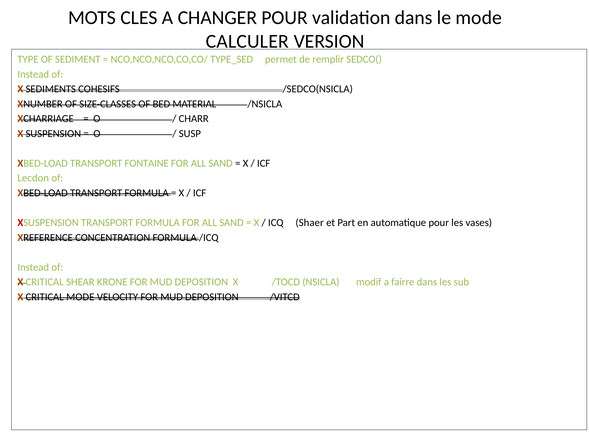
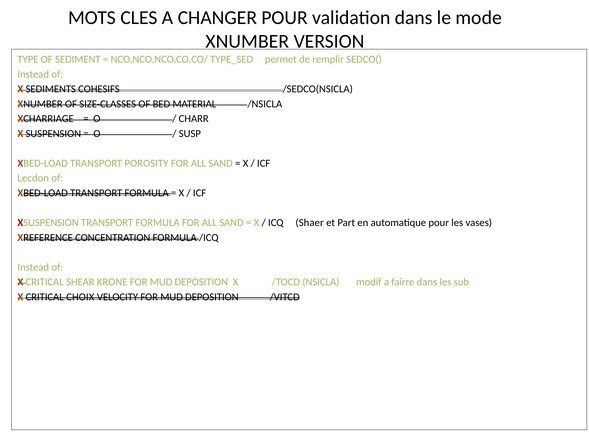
CALCULER: CALCULER -> XNUMBER (247, 41)
FONTAINE: FONTAINE -> POROSITY (147, 163)
CRITICAL MODE: MODE -> CHOIX (80, 297)
